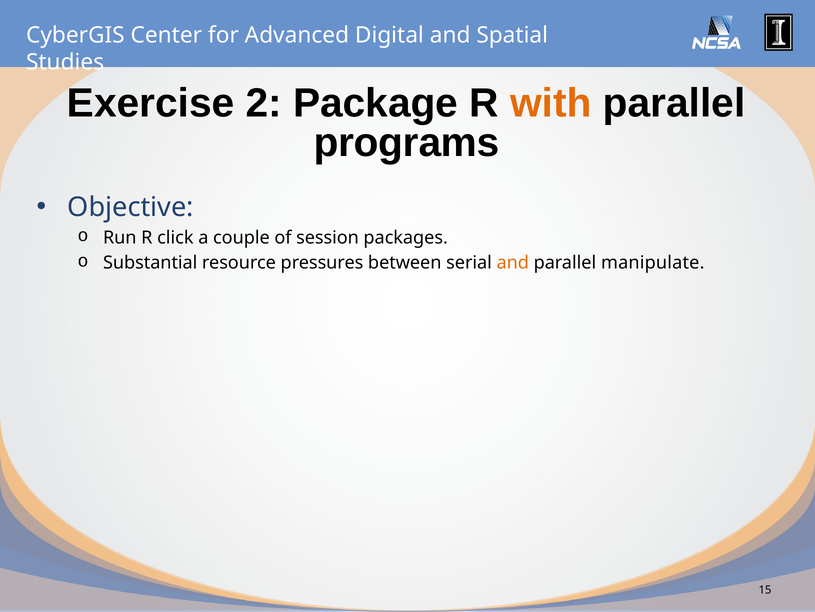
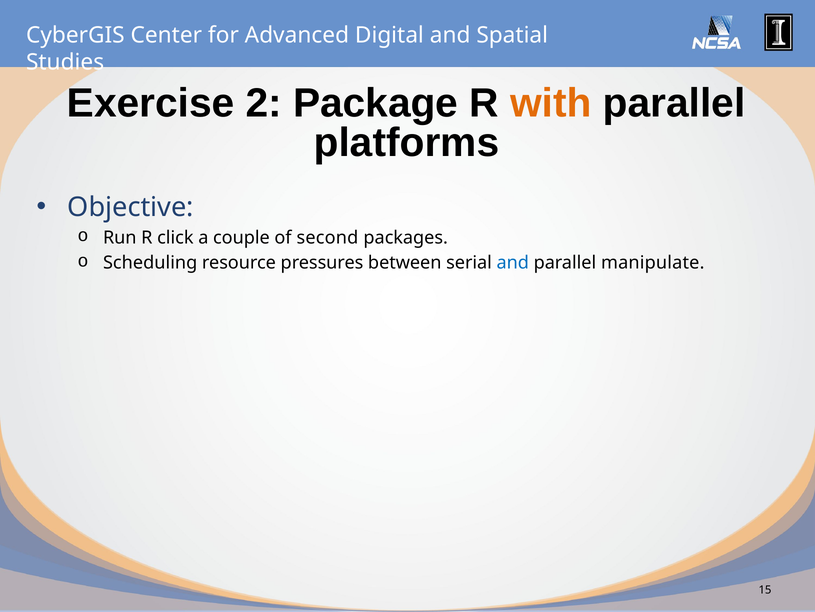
programs: programs -> platforms (406, 142)
session: session -> second (327, 237)
Substantial: Substantial -> Scheduling (150, 263)
and colour: orange -> blue (513, 263)
